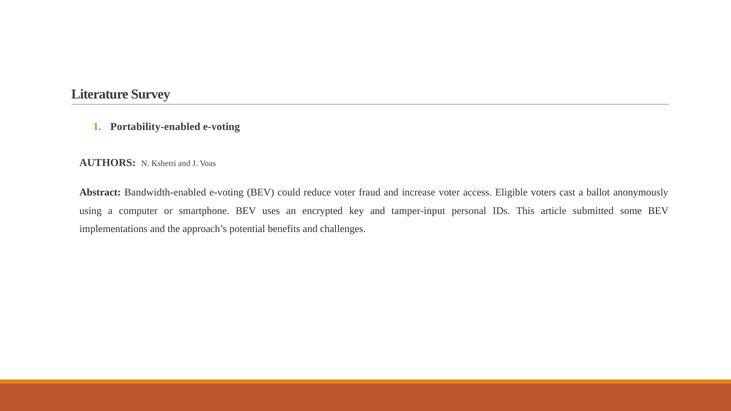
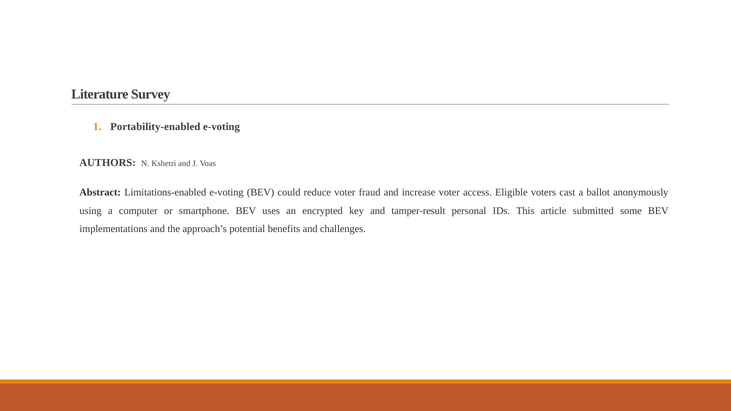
Bandwidth-enabled: Bandwidth-enabled -> Limitations-enabled (165, 192)
tamper-input: tamper-input -> tamper-result (418, 211)
